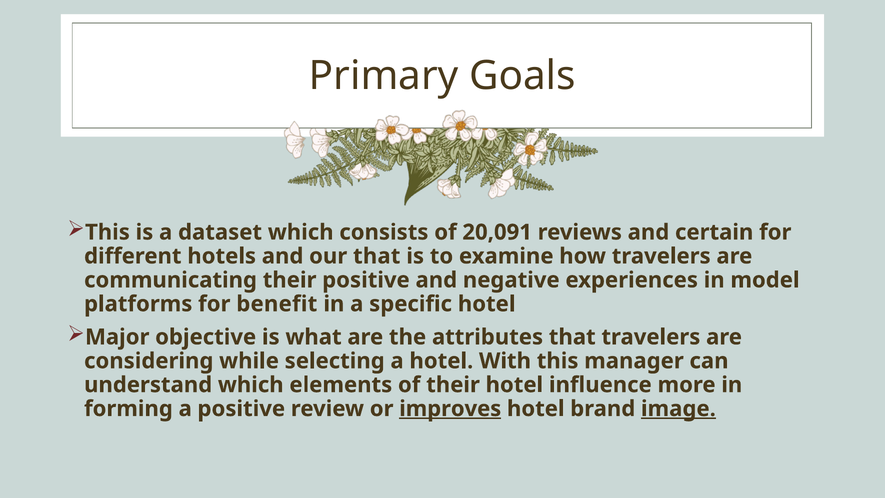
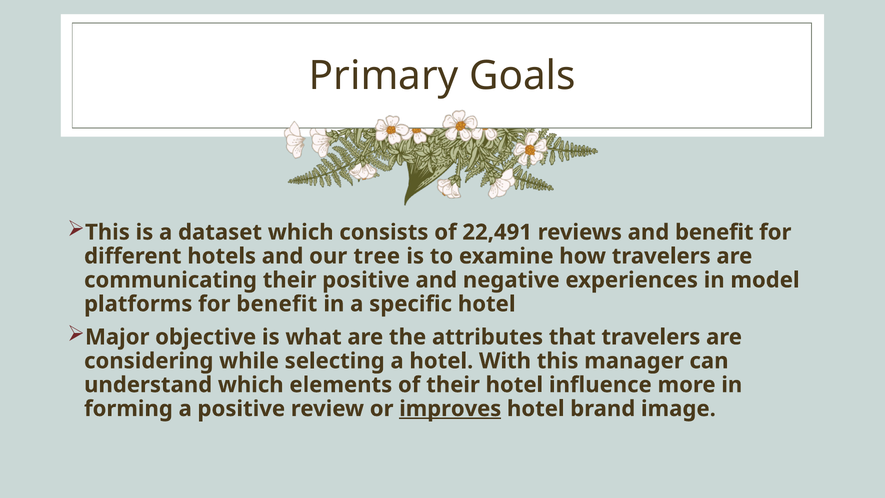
20,091: 20,091 -> 22,491 (497, 232)
and certain: certain -> benefit (714, 232)
our that: that -> tree (377, 256)
image underline: present -> none (678, 409)
